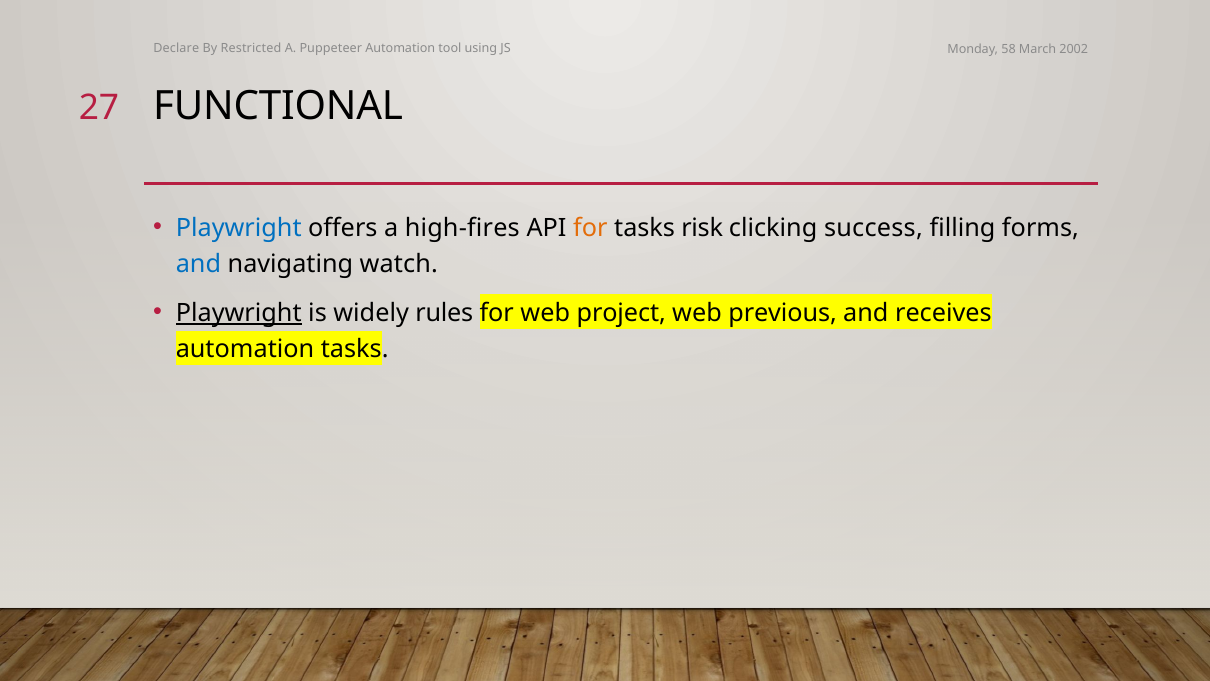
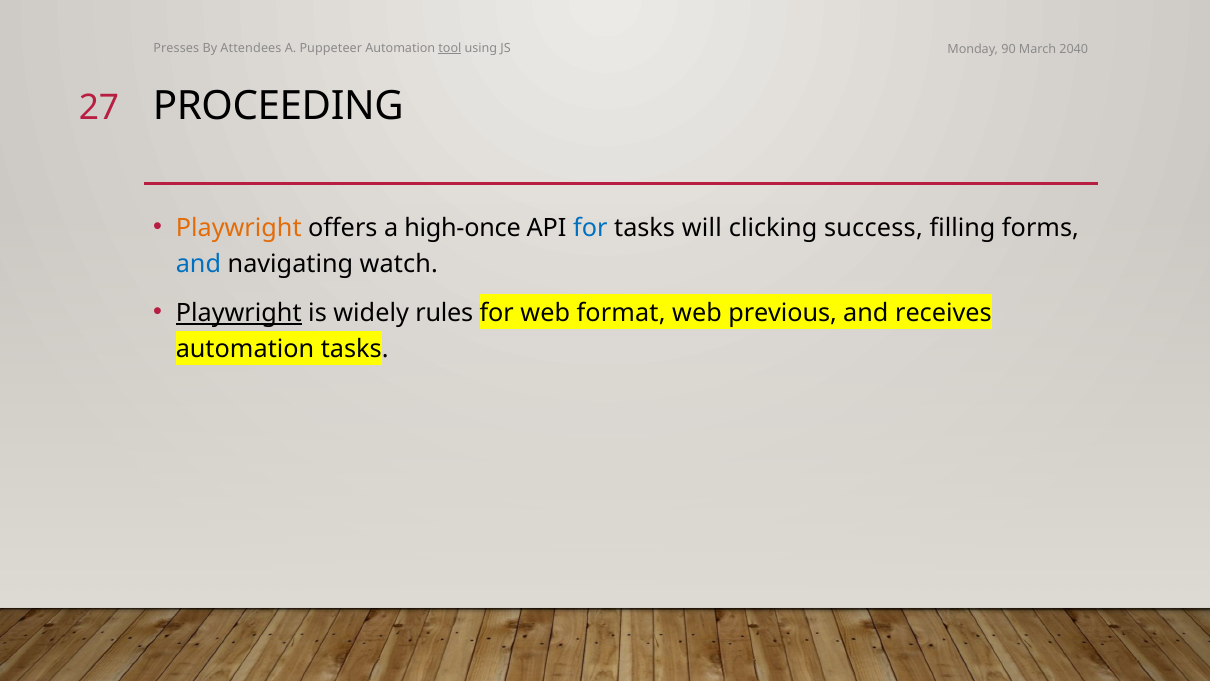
Declare: Declare -> Presses (176, 48)
Restricted: Restricted -> Attendees (251, 48)
tool underline: none -> present (450, 48)
58: 58 -> 90 (1009, 49)
2002: 2002 -> 2040 (1074, 49)
FUNCTIONAL: FUNCTIONAL -> PROCEEDING (278, 106)
Playwright colour: blue -> orange (239, 228)
high-fires: high-fires -> high-once (463, 228)
for colour: orange -> blue (590, 228)
risk: risk -> will (702, 228)
project: project -> format (621, 313)
